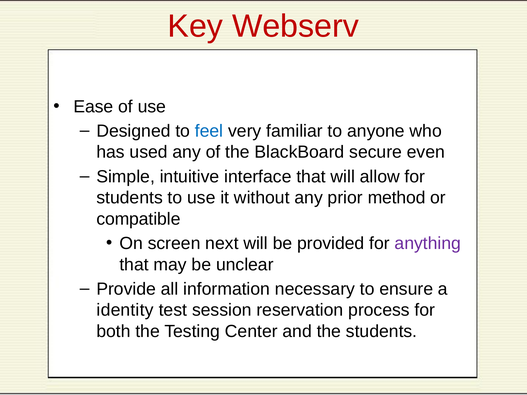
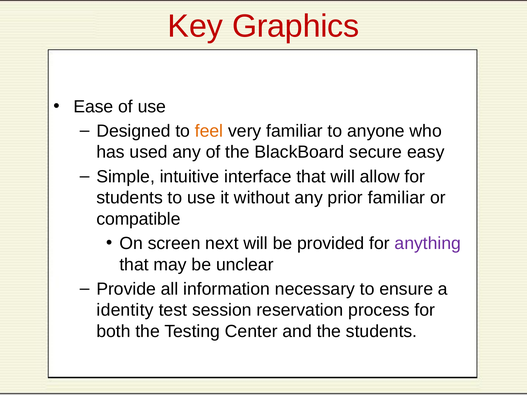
Webserv: Webserv -> Graphics (296, 26)
feel colour: blue -> orange (209, 131)
even: even -> easy (426, 152)
prior method: method -> familiar (396, 198)
